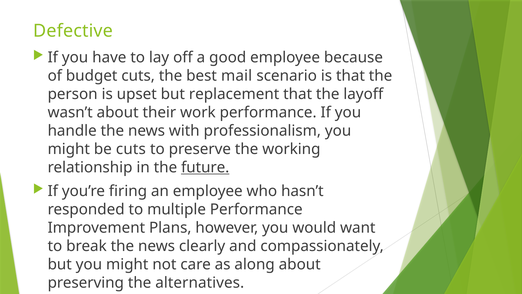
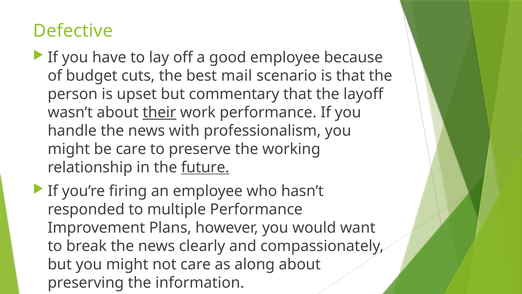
replacement: replacement -> commentary (234, 94)
their underline: none -> present (159, 112)
be cuts: cuts -> care (131, 149)
alternatives: alternatives -> information (200, 282)
